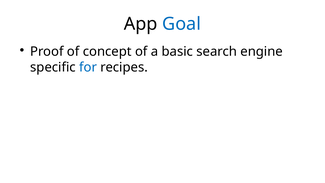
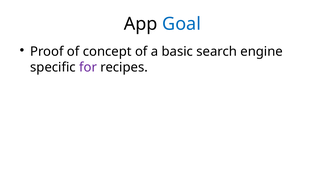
for colour: blue -> purple (88, 67)
